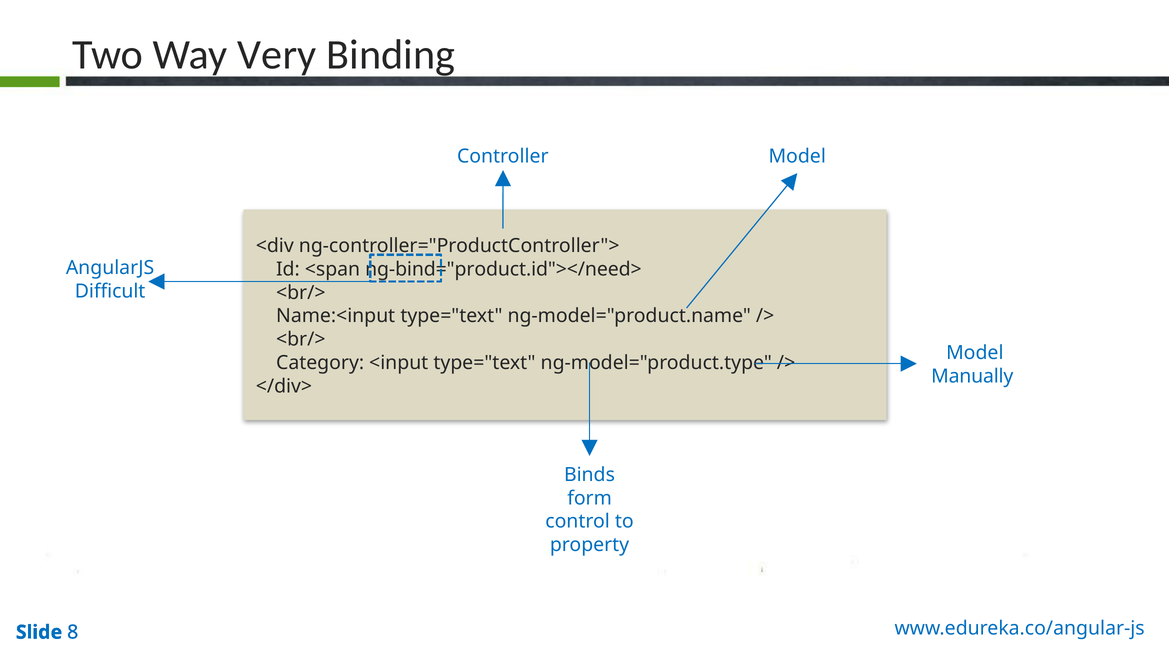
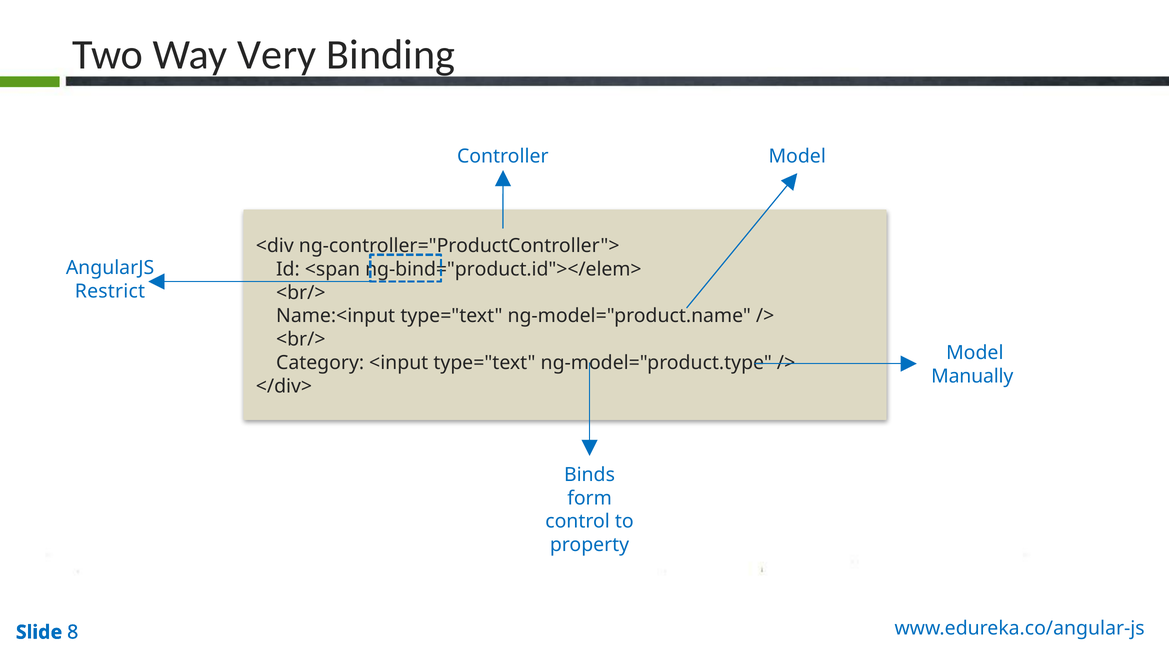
ng-bind="product.id"></need>: ng-bind="product.id"></need> -> ng-bind="product.id"></elem> (503, 269)
Difficult: Difficult -> Restrict (110, 291)
